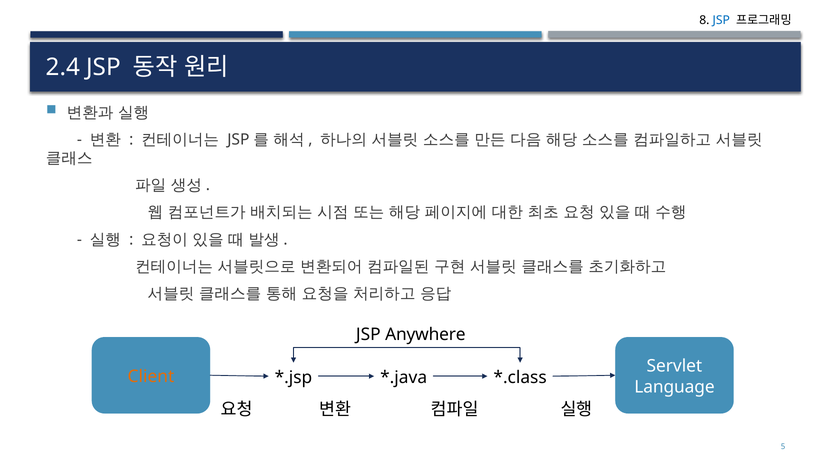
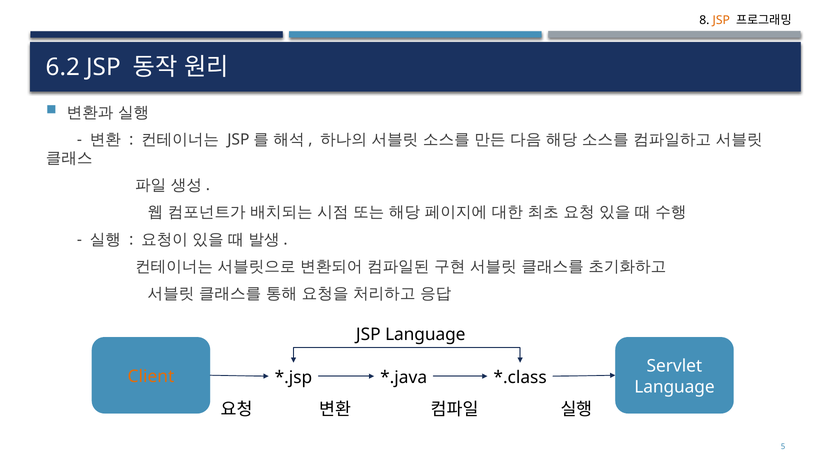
JSP colour: blue -> orange (721, 20)
2.4: 2.4 -> 6.2 (63, 67)
JSP Anywhere: Anywhere -> Language (425, 334)
